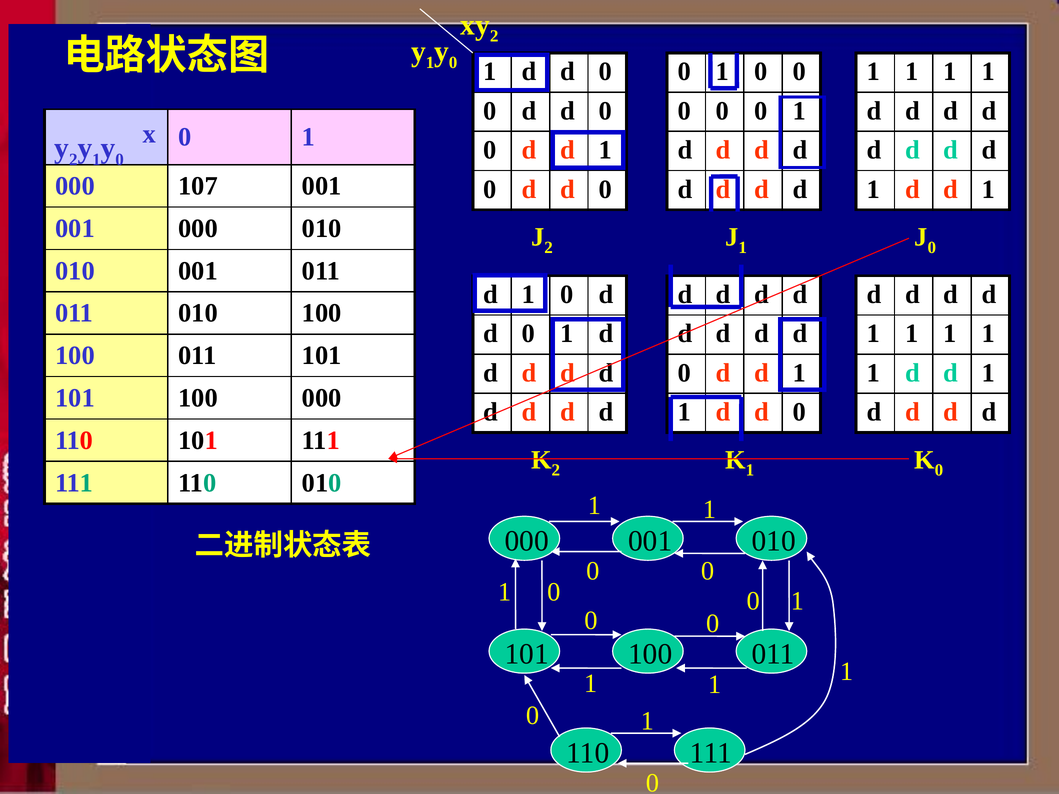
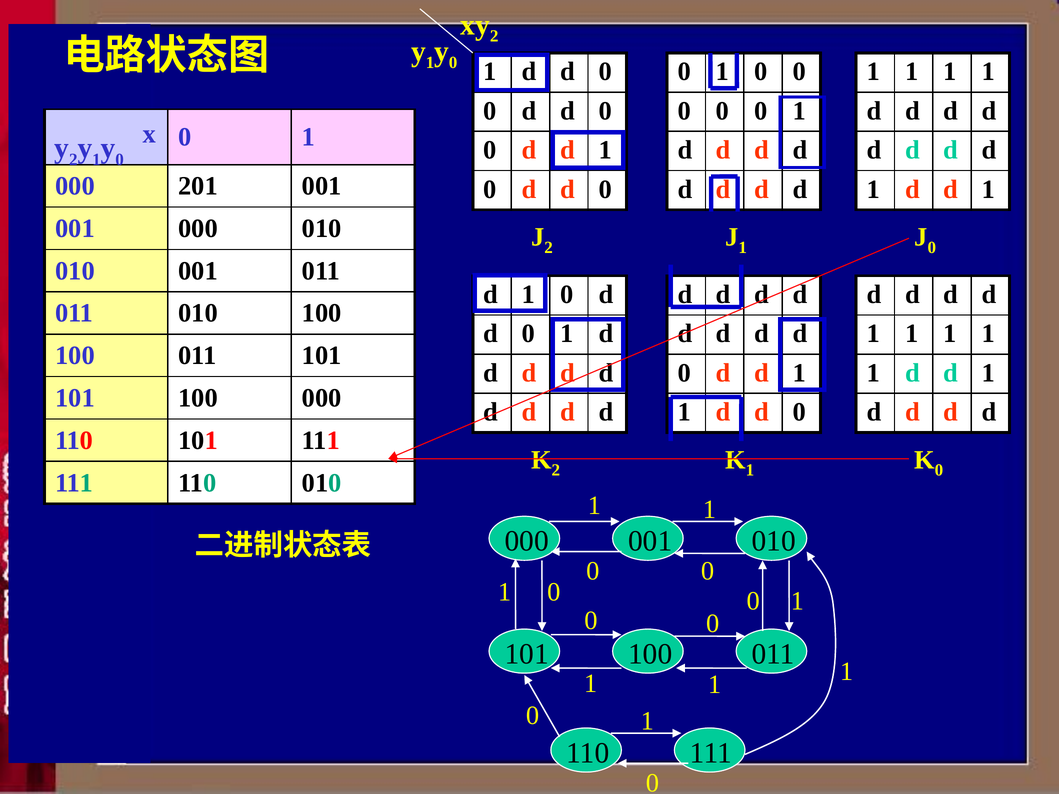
107: 107 -> 201 (198, 186)
